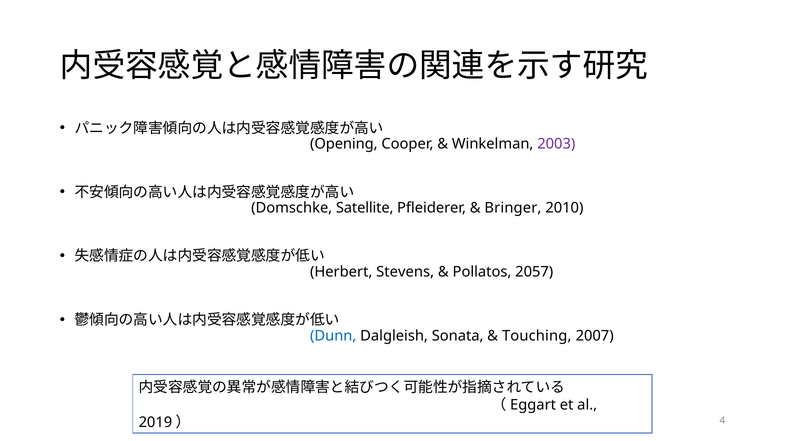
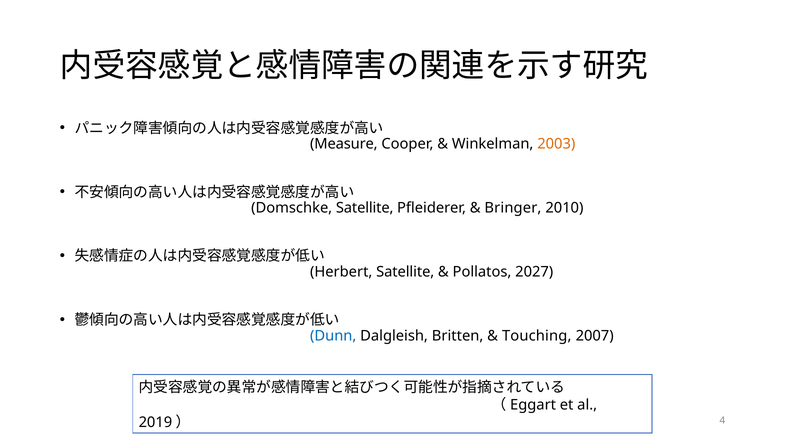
Opening: Opening -> Measure (344, 144)
2003 colour: purple -> orange (556, 144)
Herbert Stevens: Stevens -> Satellite (405, 272)
2057: 2057 -> 2027 (534, 272)
Sonata: Sonata -> Britten (458, 336)
